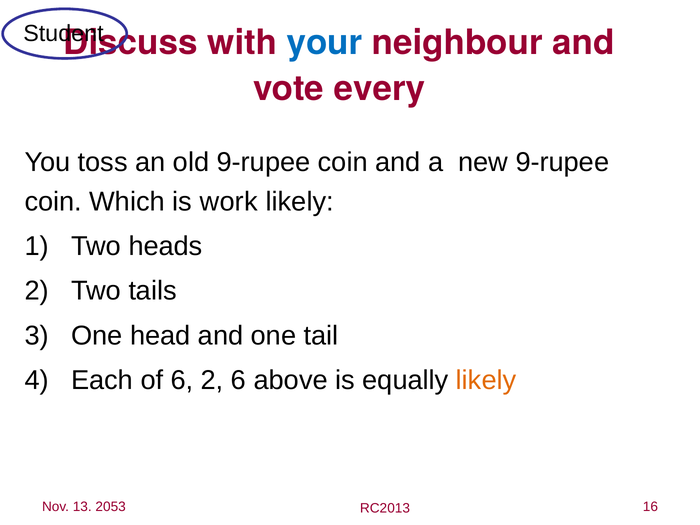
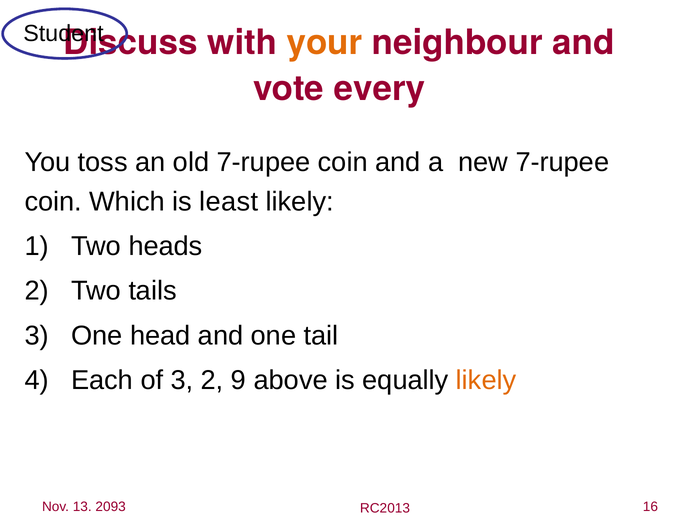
your colour: blue -> orange (325, 43)
old 9-rupee: 9-rupee -> 7-rupee (264, 162)
new 9-rupee: 9-rupee -> 7-rupee (562, 162)
work: work -> least (229, 202)
of 6: 6 -> 3 (182, 380)
2 6: 6 -> 9 (239, 380)
2053: 2053 -> 2093 (111, 507)
